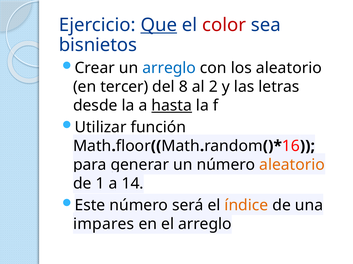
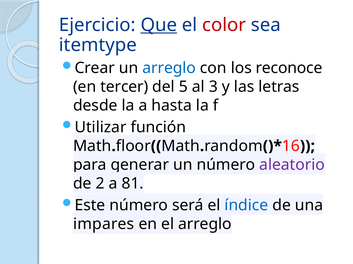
bisnietos: bisnietos -> itemtype (98, 45)
los aleatorio: aleatorio -> reconoce (289, 68)
8: 8 -> 5 (183, 87)
2: 2 -> 3 (213, 87)
hasta underline: present -> none (172, 106)
aleatorio colour: orange -> purple (292, 165)
1: 1 -> 2 (100, 184)
14: 14 -> 81 (133, 184)
índice colour: orange -> blue (246, 206)
